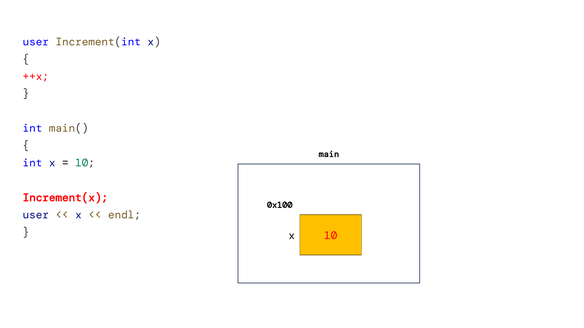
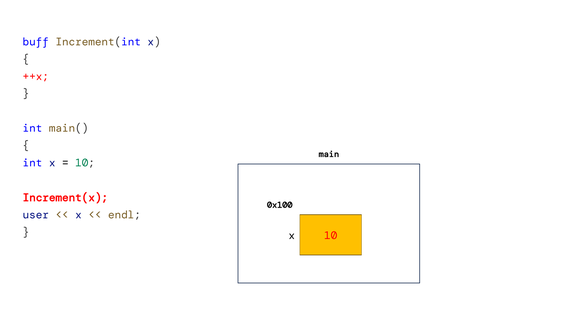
user: user -> buff (36, 42)
